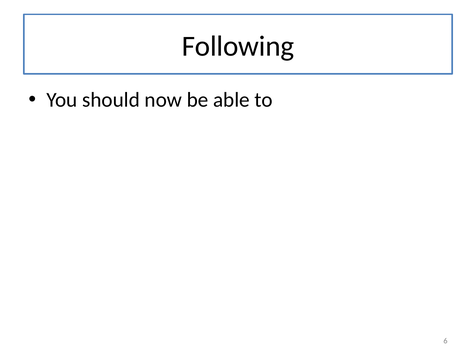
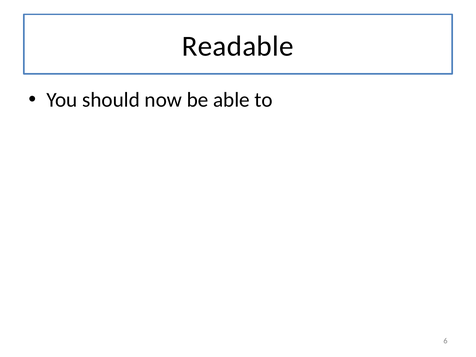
Following: Following -> Readable (238, 46)
